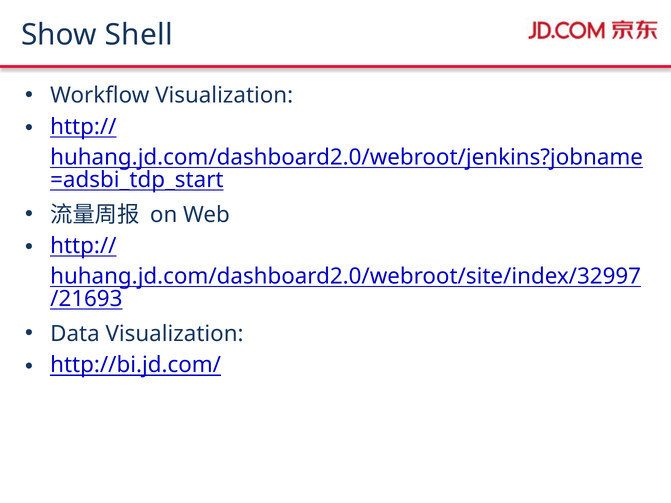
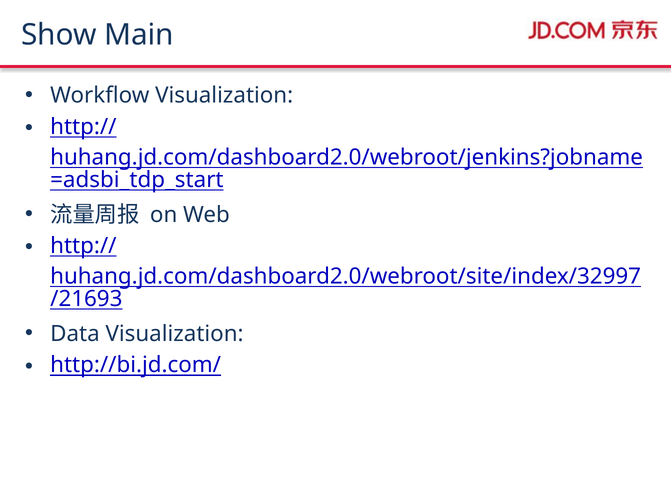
Shell: Shell -> Main (139, 35)
